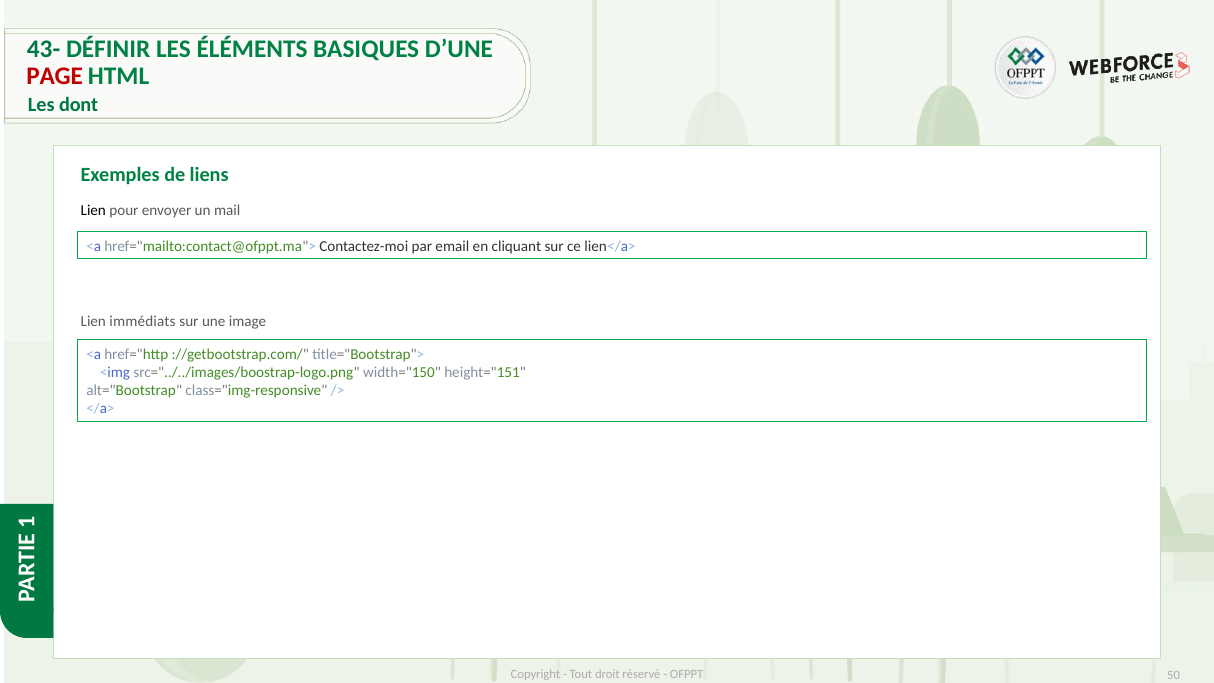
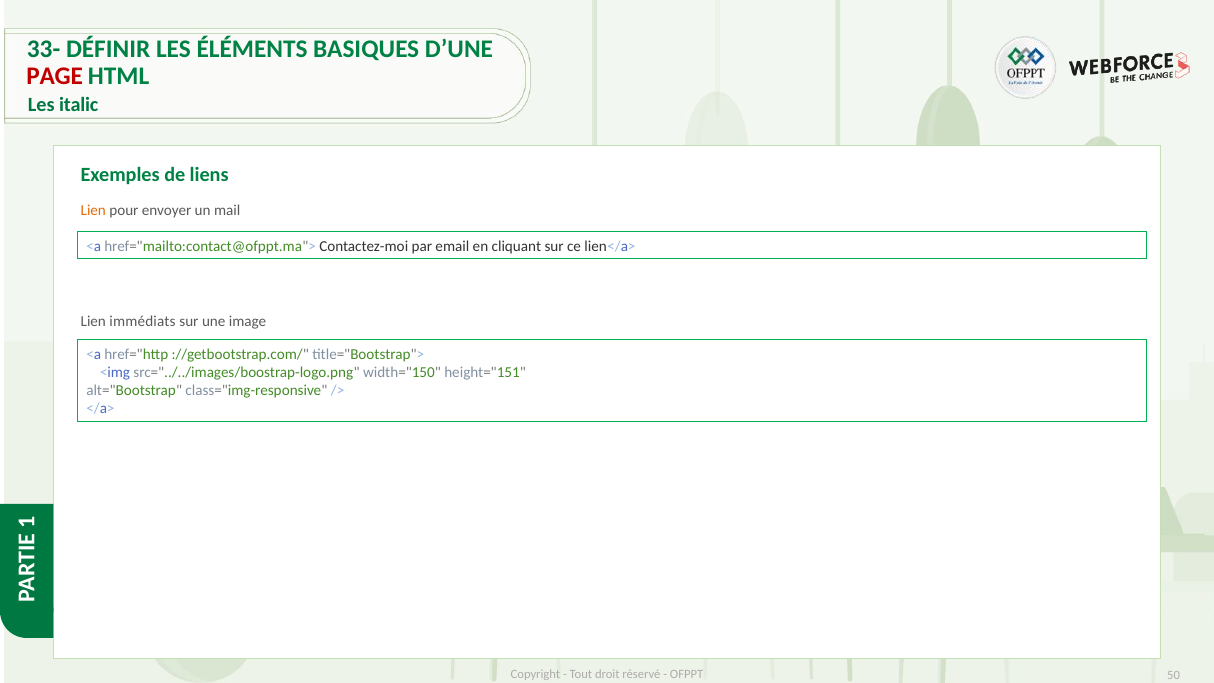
43-: 43- -> 33- (44, 49)
dont: dont -> italic (79, 105)
Lien colour: black -> orange (93, 210)
